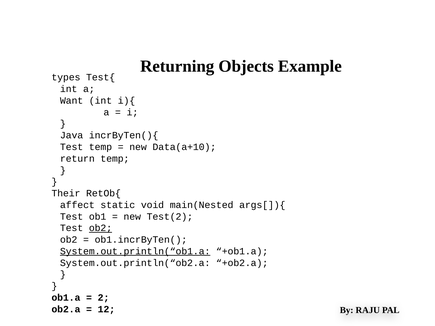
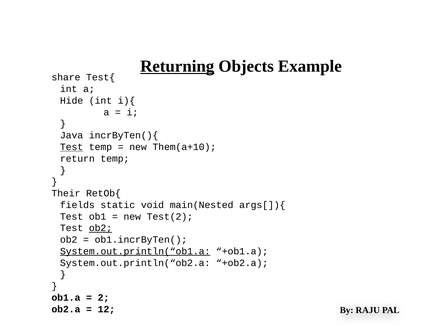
Returning underline: none -> present (177, 66)
types: types -> share (66, 78)
Want: Want -> Hide (72, 101)
Test underline: none -> present (72, 147)
Data(a+10: Data(a+10 -> Them(a+10 (184, 147)
affect: affect -> fields (77, 205)
